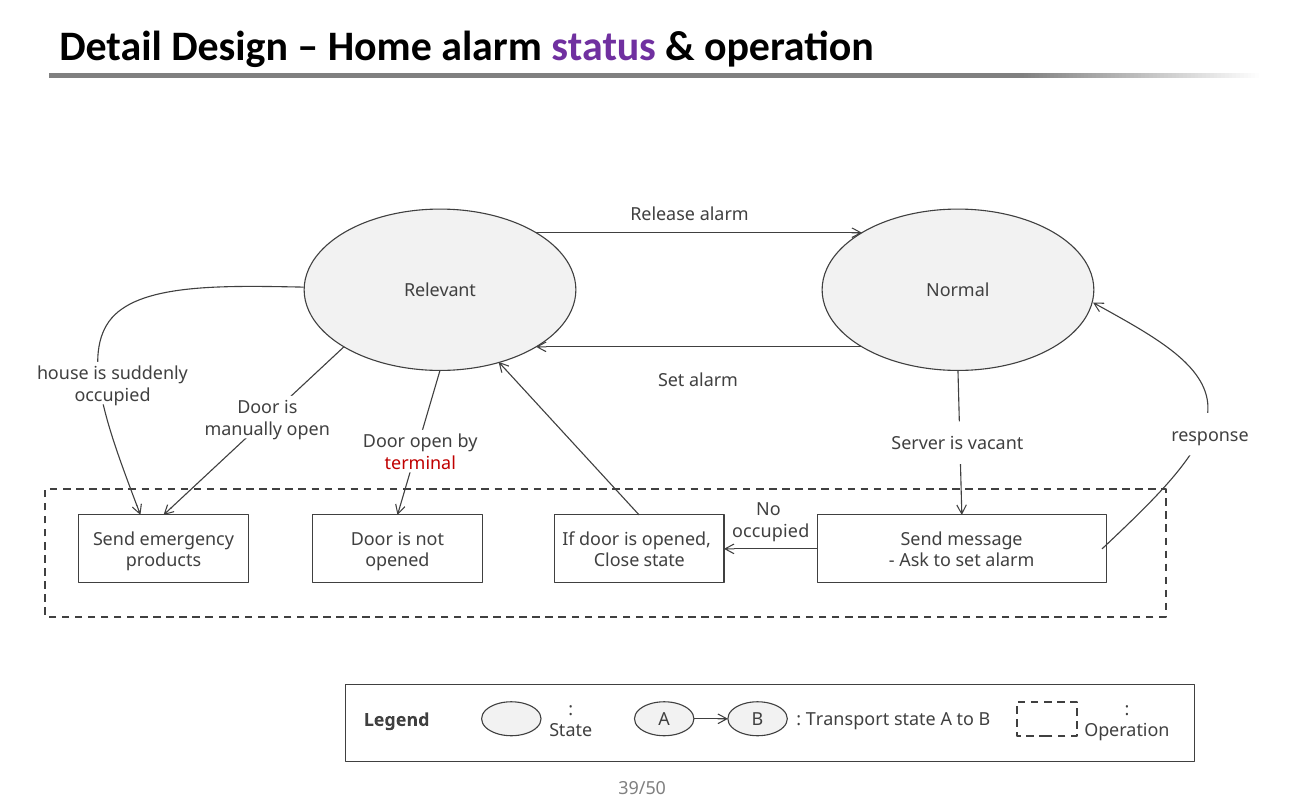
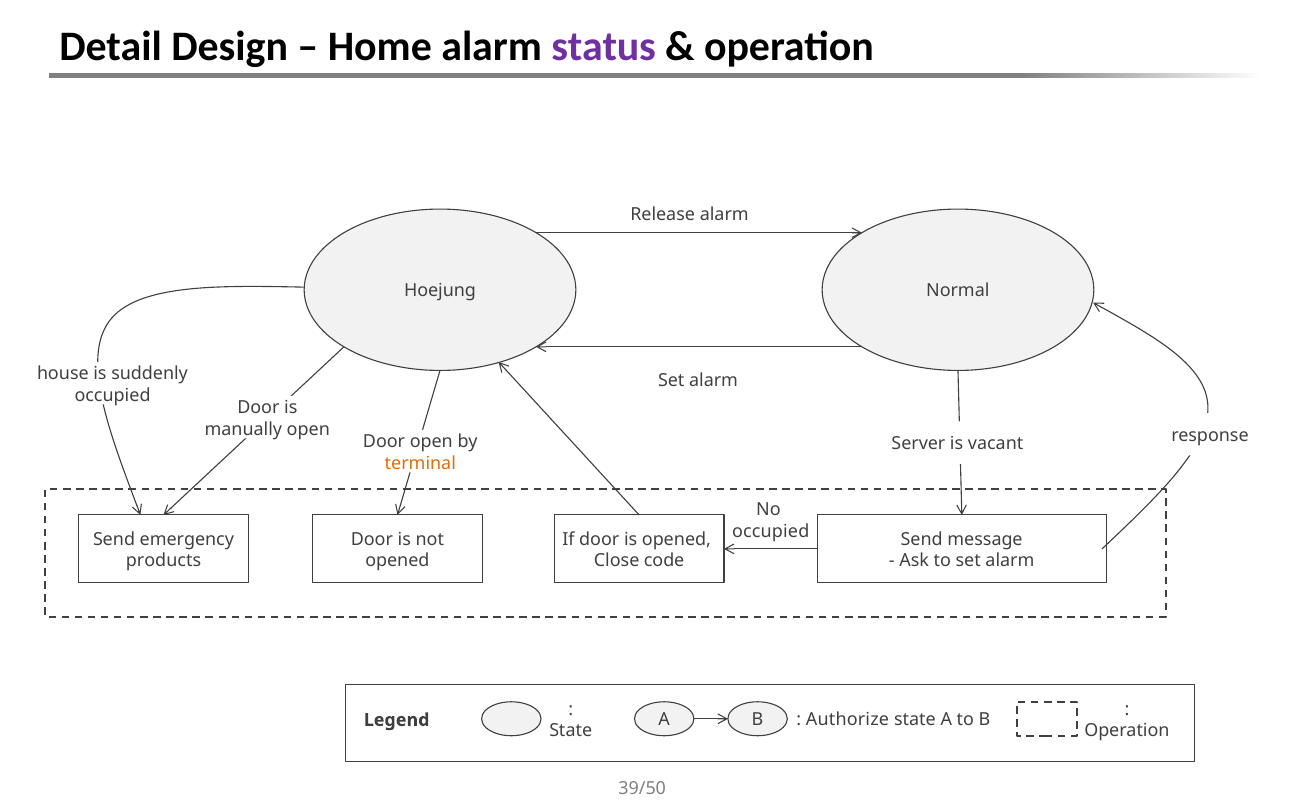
Relevant: Relevant -> Hoejung (440, 291)
terminal colour: red -> orange (420, 463)
Close state: state -> code (664, 561)
Transport: Transport -> Authorize (847, 720)
